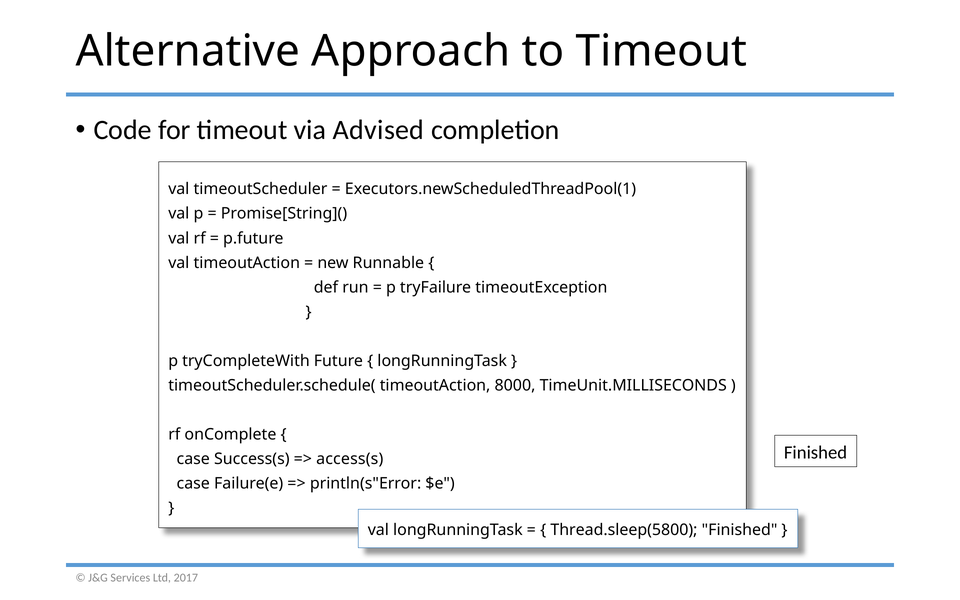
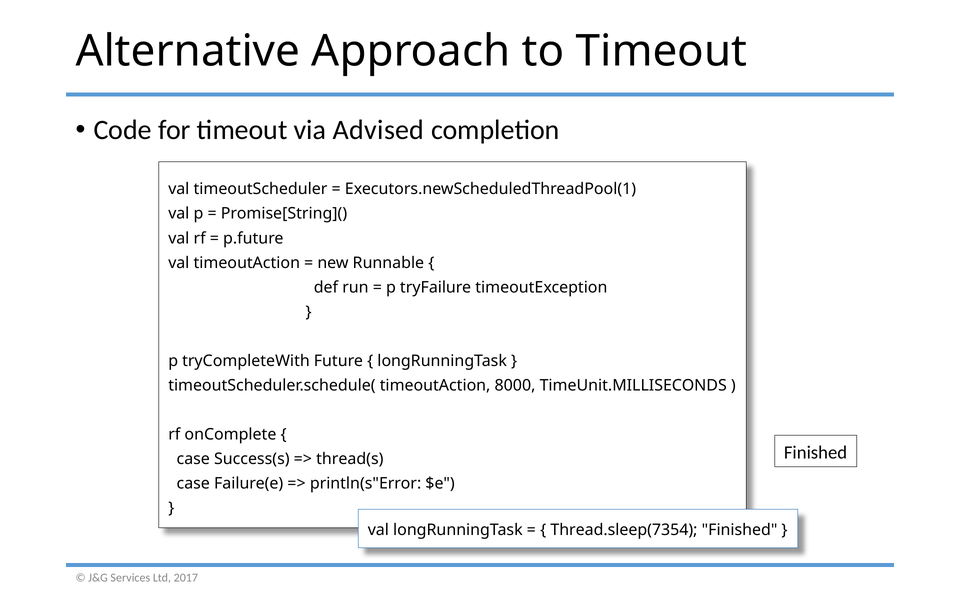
access(s: access(s -> thread(s (350, 459)
Thread.sleep(5800: Thread.sleep(5800 -> Thread.sleep(7354 (624, 530)
